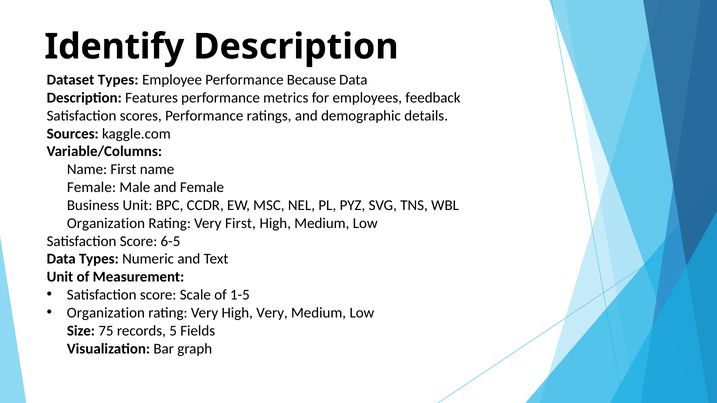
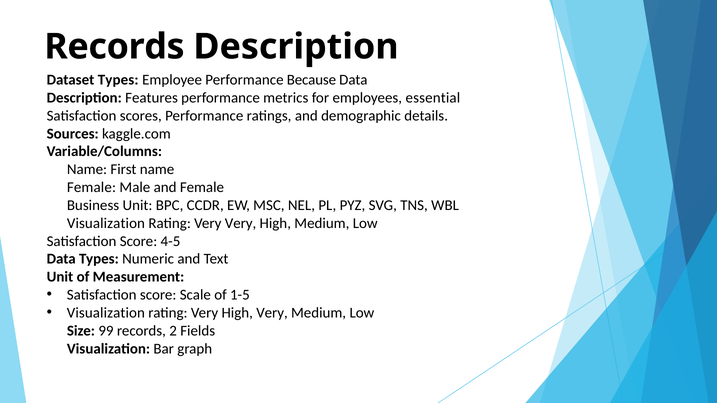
Identify: Identify -> Records (114, 47)
feedback: feedback -> essential (433, 98)
Organization: Organization -> Visualization (106, 223)
Very First: First -> Very (241, 223)
6-5: 6-5 -> 4-5 (170, 241)
Organization: Organization -> Visualization (106, 313)
75: 75 -> 99 (106, 331)
5: 5 -> 2 (173, 331)
